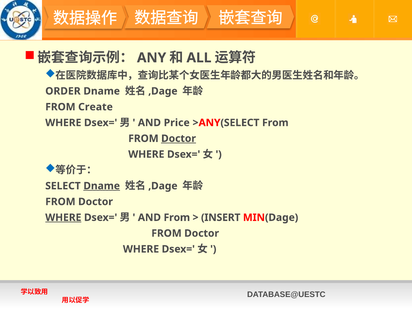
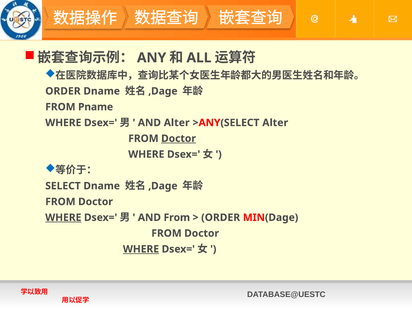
Create: Create -> Pname (96, 107)
AND Price: Price -> Alter (177, 123)
>ANY(SELECT From: From -> Alter (275, 123)
Dname underline: present -> none (102, 186)
INSERT: INSERT -> ORDER (221, 218)
WHERE underline: none -> present (141, 249)
